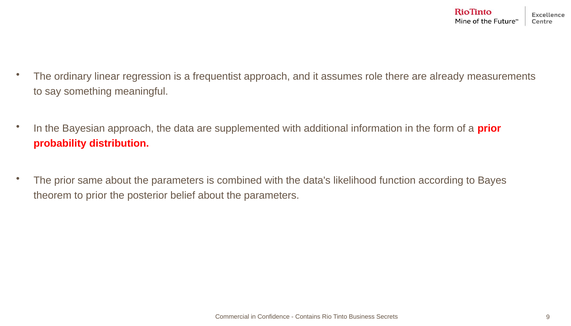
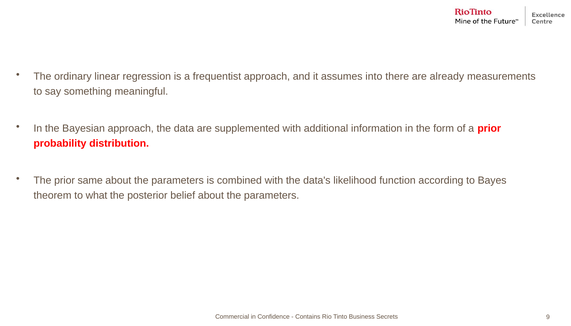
role: role -> into (374, 77)
to prior: prior -> what (97, 195)
